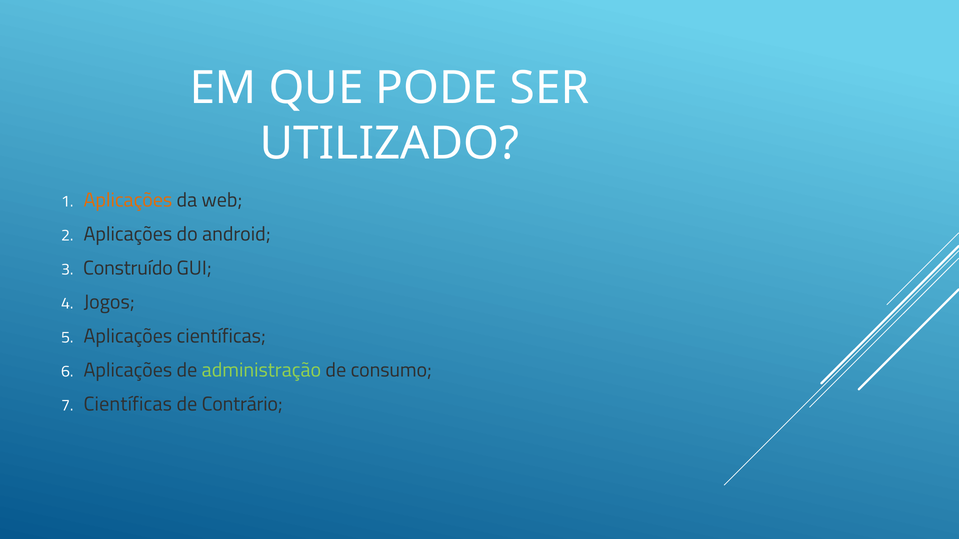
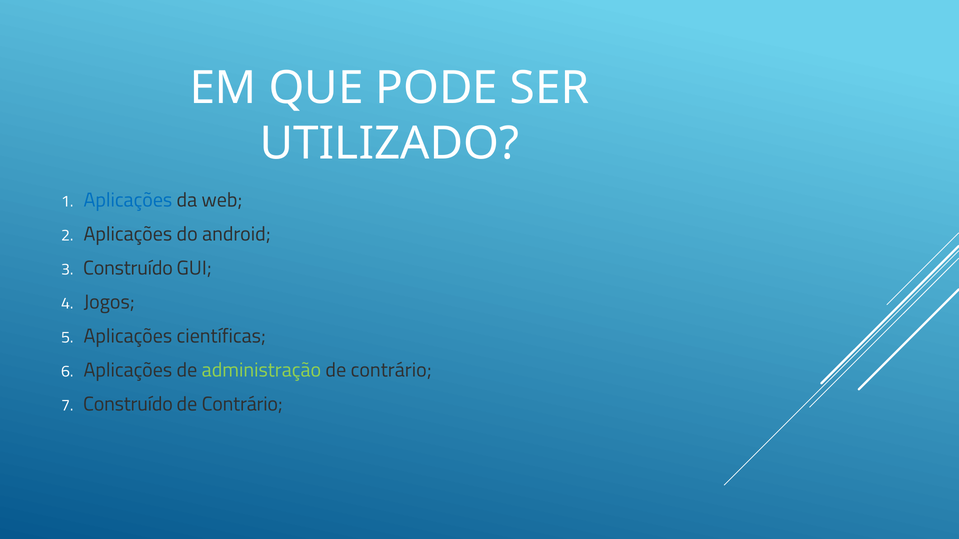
Aplicações colour: orange -> blue (128, 201)
consumo: consumo -> contrário (391, 370)
Científicas: Científicas -> Construído (128, 404)
